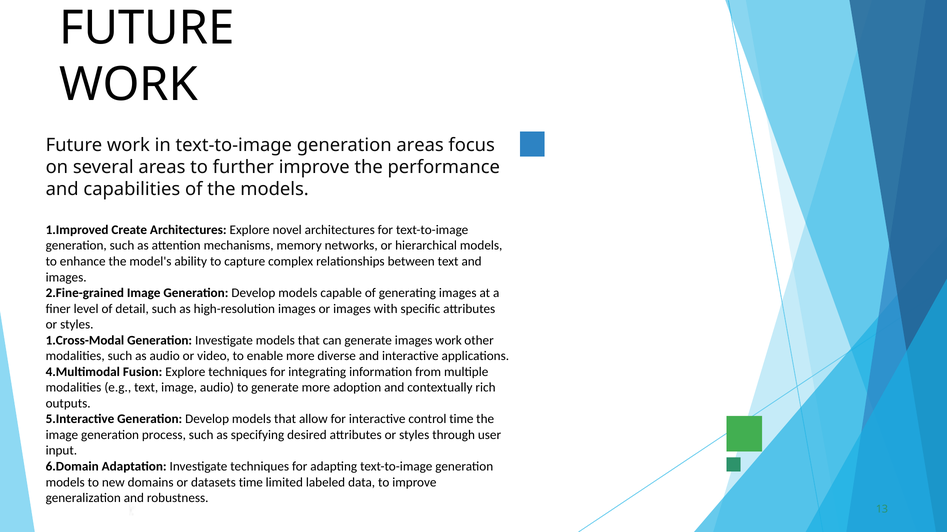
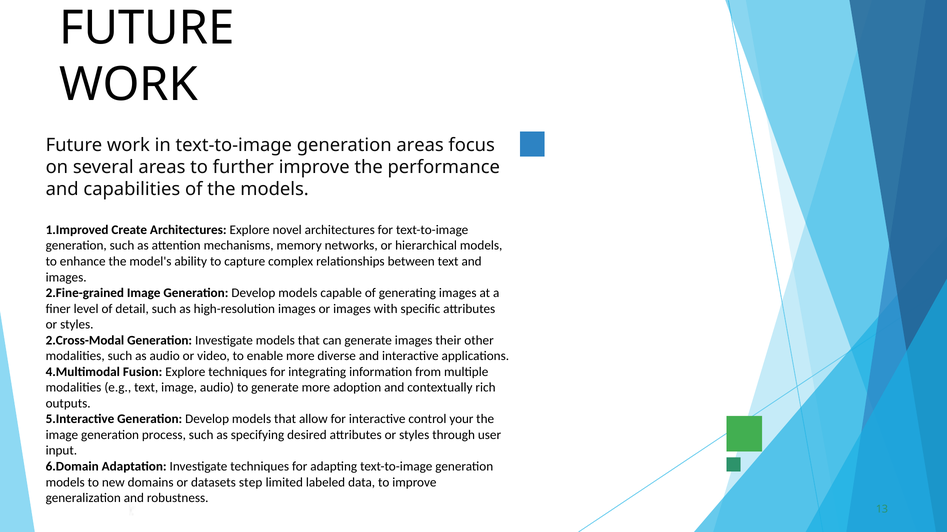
1.Cross-Modal: 1.Cross-Modal -> 2.Cross-Modal (85, 341)
images work: work -> their (448, 341)
control time: time -> your (461, 420)
datasets time: time -> step (251, 483)
